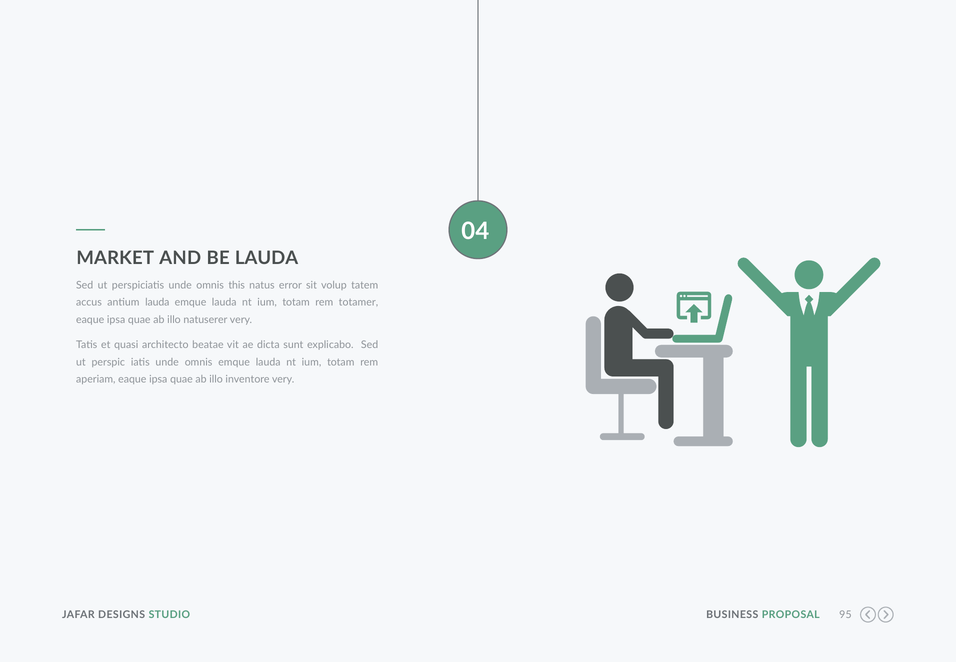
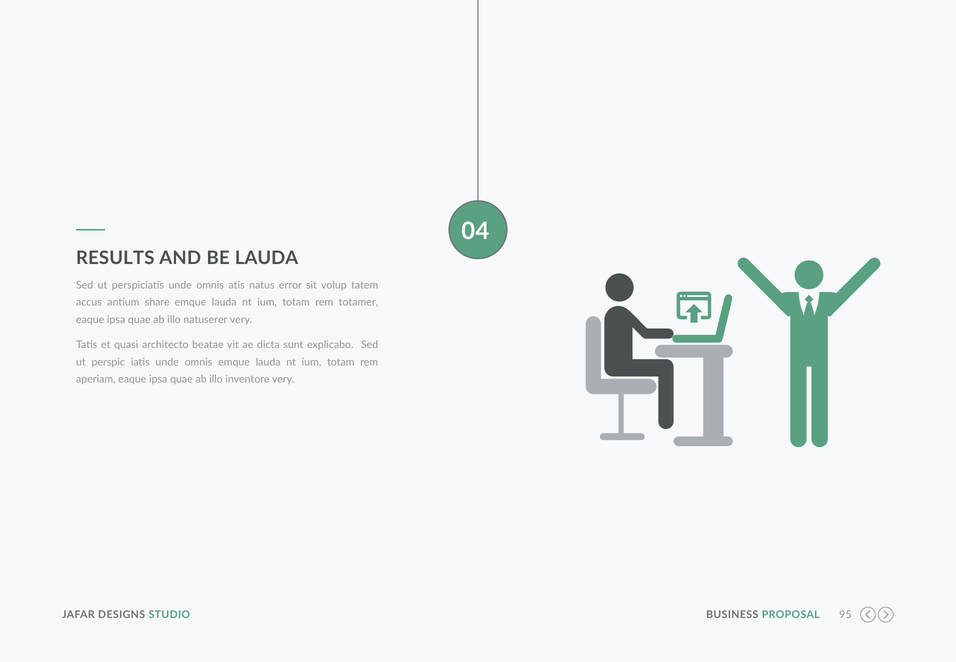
MARKET: MARKET -> RESULTS (115, 258)
this: this -> atis (237, 285)
antium lauda: lauda -> share (157, 302)
